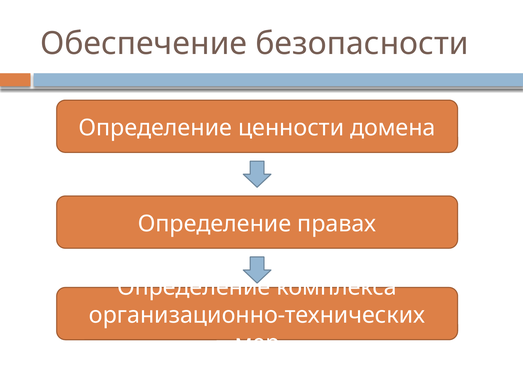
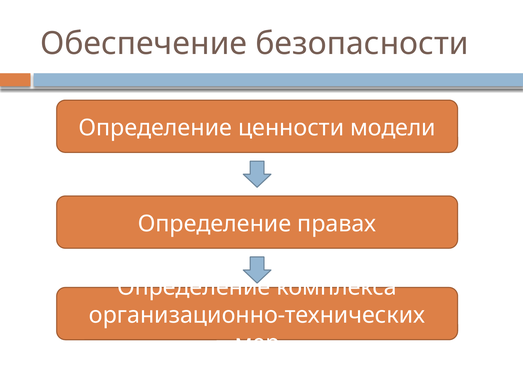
домена: домена -> модели (393, 128)
